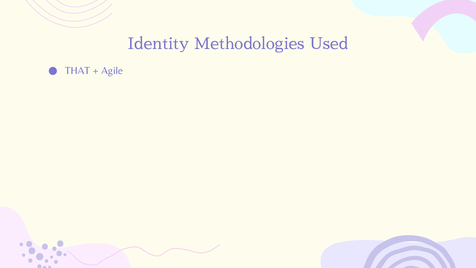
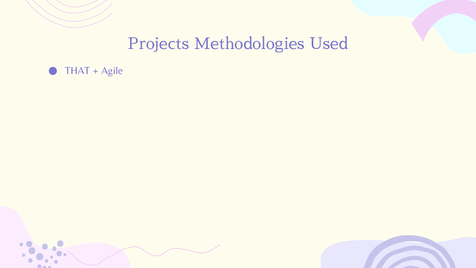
Identity: Identity -> Projects (159, 44)
